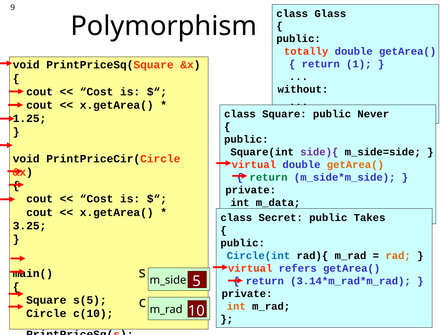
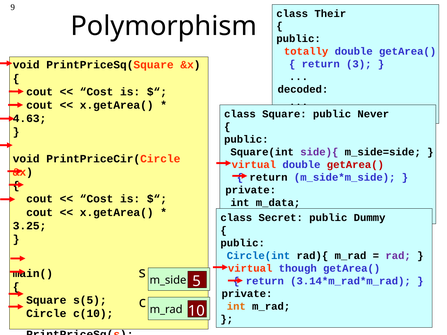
class Glass: Glass -> Their (330, 14)
1: 1 -> 3 (359, 64)
without: without -> decoded (303, 90)
1.25: 1.25 -> 4.63 (30, 119)
getArea( colour: orange -> red (355, 165)
return colour: green -> black (269, 177)
Takes: Takes -> Dummy (370, 218)
rad colour: orange -> purple (398, 256)
refers: refers -> though (298, 269)
